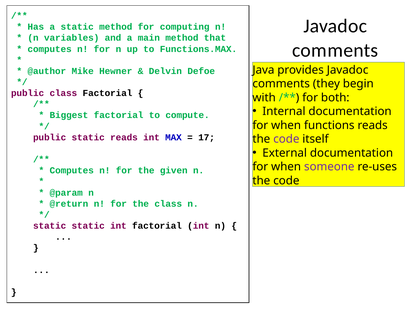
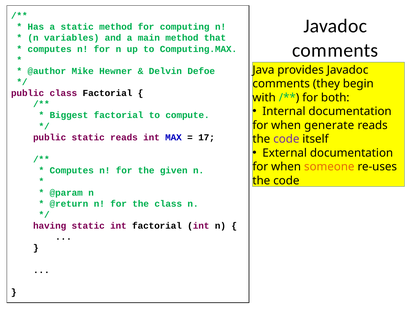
Functions.MAX: Functions.MAX -> Computing.MAX (198, 49)
functions: functions -> generate (329, 125)
someone colour: purple -> orange (329, 167)
static: static -> having (50, 226)
